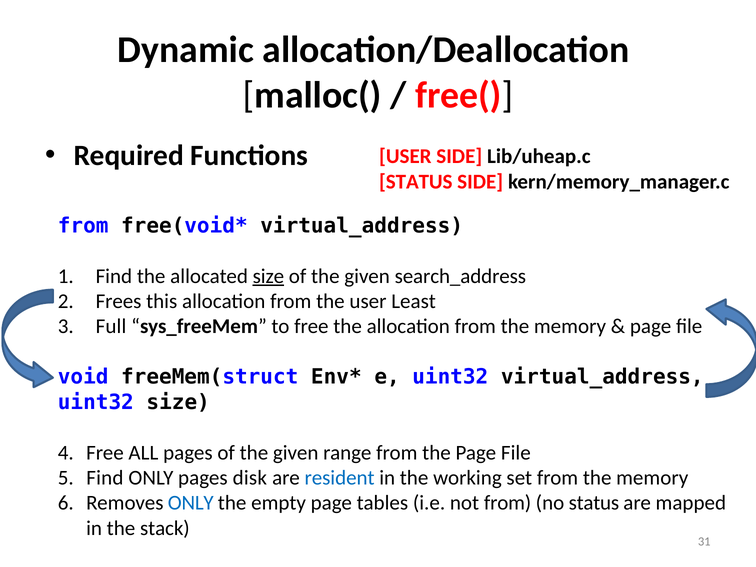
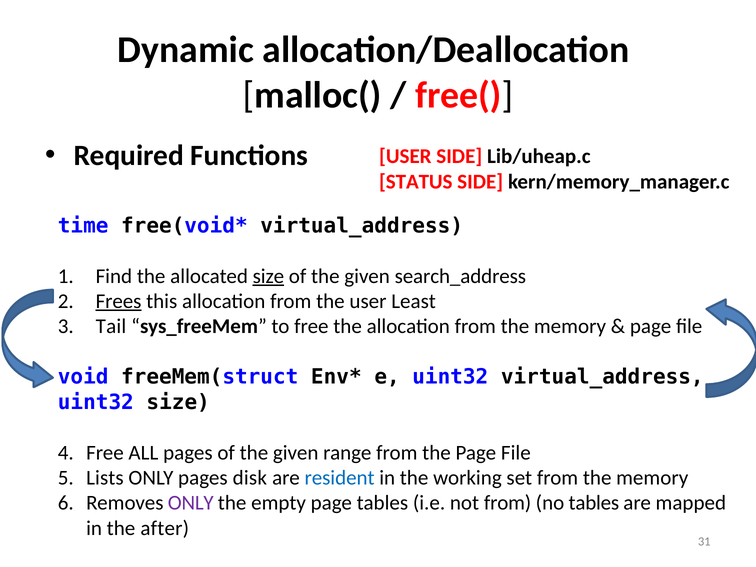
from: from -> time (83, 226)
Frees underline: none -> present (119, 301)
Full: Full -> Tail (111, 327)
Find: Find -> Lists (105, 478)
ONLY colour: blue -> purple (191, 503)
no status: status -> tables (594, 503)
stack: stack -> after (165, 528)
